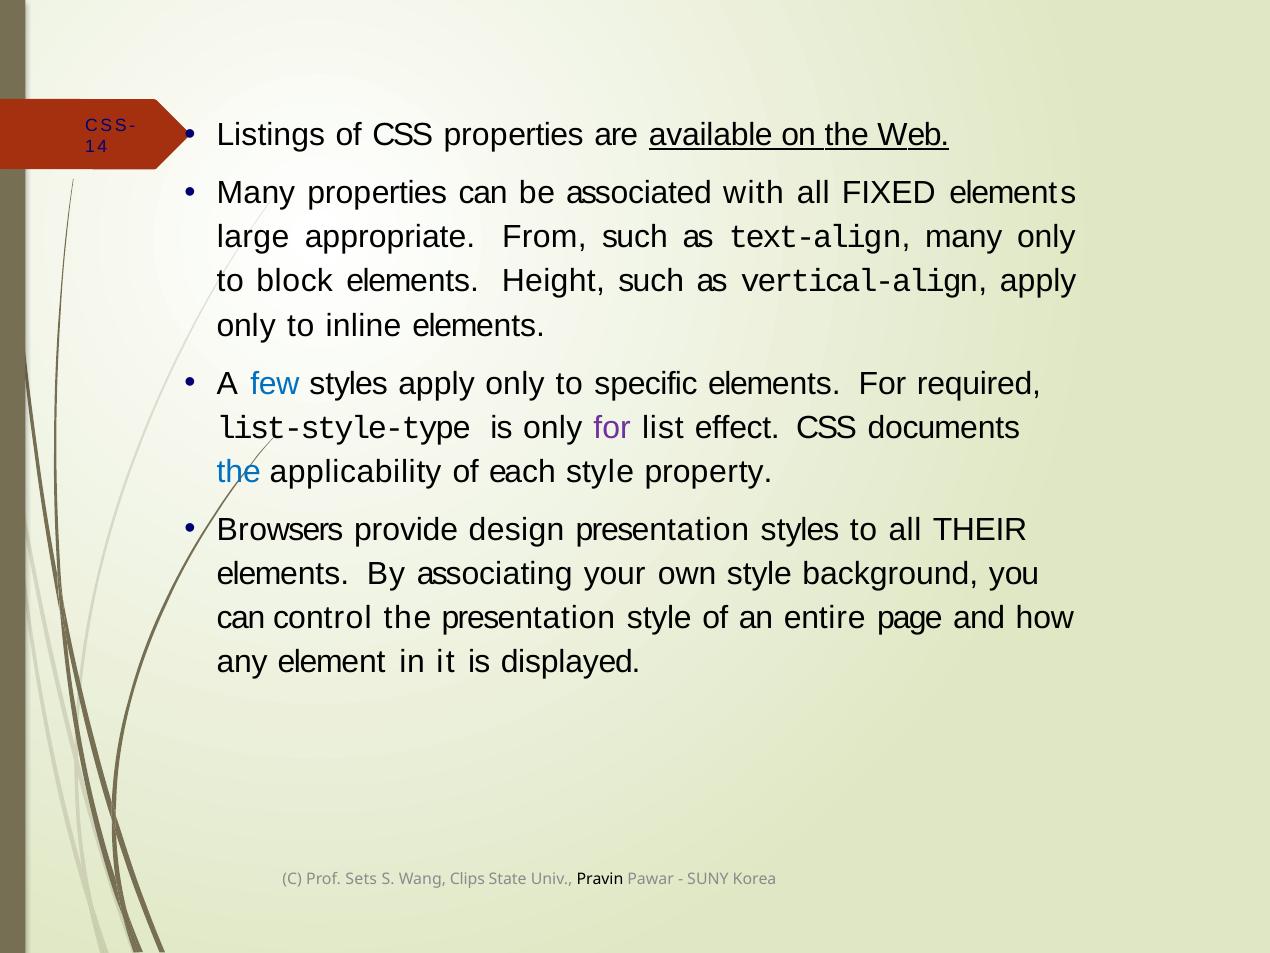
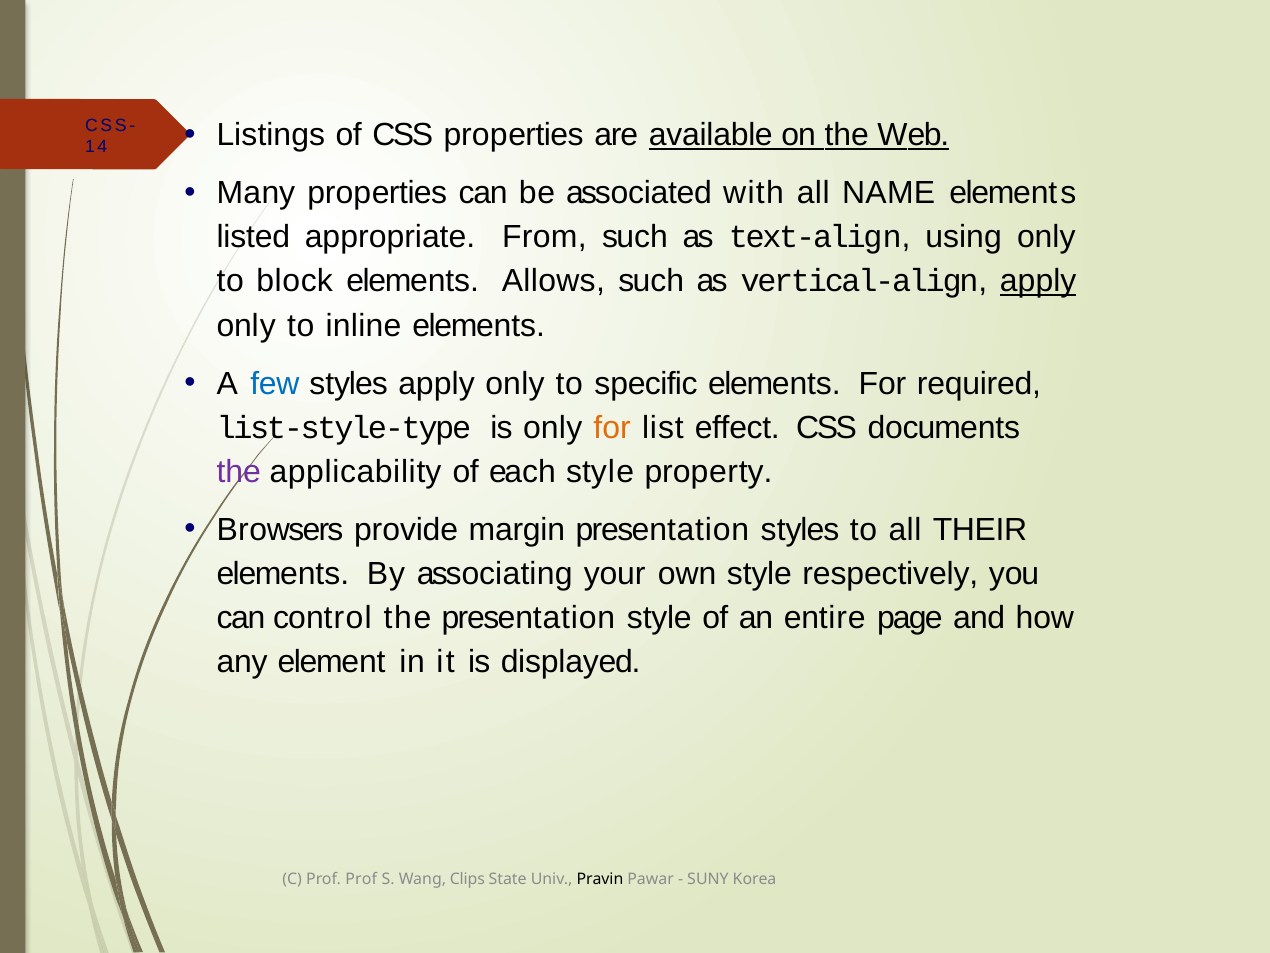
FIXED: FIXED -> NAME (889, 193)
large: large -> listed (253, 237)
text-align many: many -> using (964, 237)
Height: Height -> Allows (553, 281)
apply underline: none -> present (1038, 281)
for colour: purple -> orange (612, 427)
the colour: blue -> purple (239, 472)
design: design -> margin (517, 529)
background: background -> respectively (890, 574)
Prof Sets: Sets -> Prof (361, 879)
